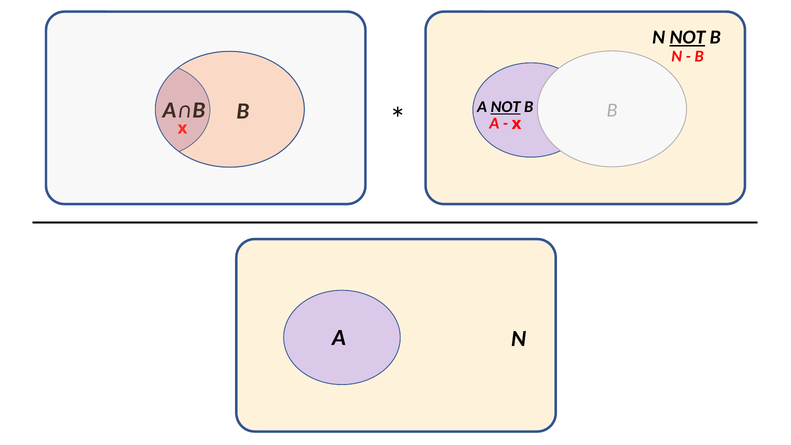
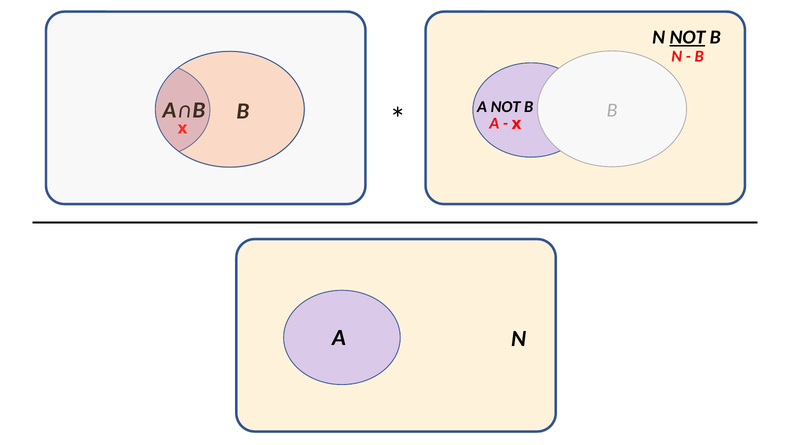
NOT underline: present -> none (506, 107)
